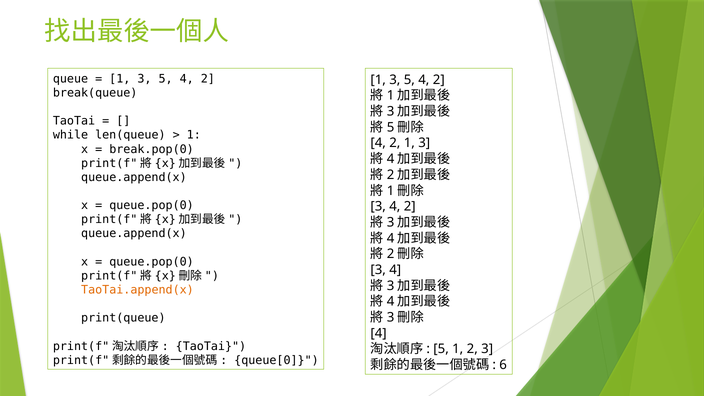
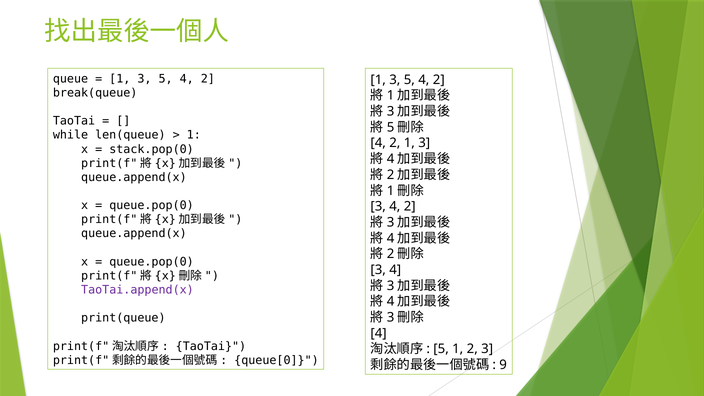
break.pop(0: break.pop(0 -> stack.pop(0 (152, 149)
TaoTai.append(x colour: orange -> purple (137, 290)
6: 6 -> 9 (503, 365)
